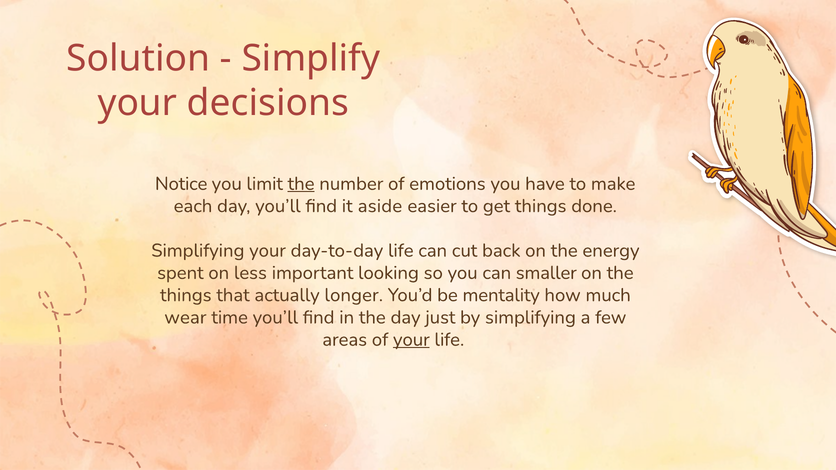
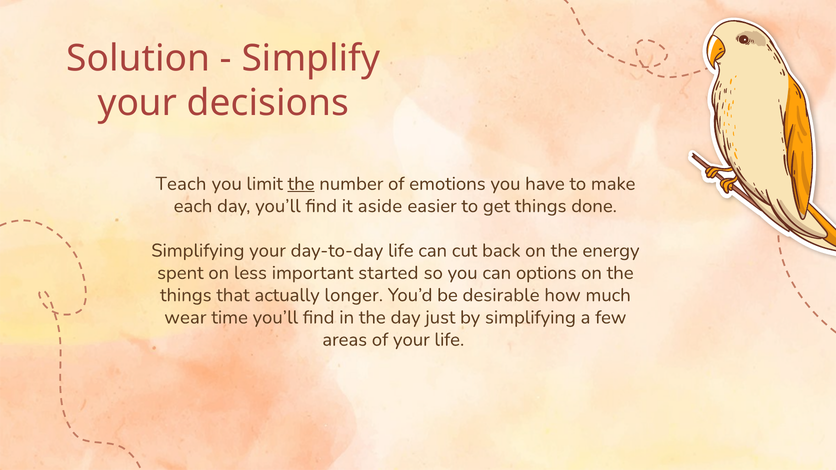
Notice: Notice -> Teach (181, 184)
looking: looking -> started (388, 273)
smaller: smaller -> options (546, 273)
mentality: mentality -> desirable (501, 295)
your underline: present -> none (411, 340)
